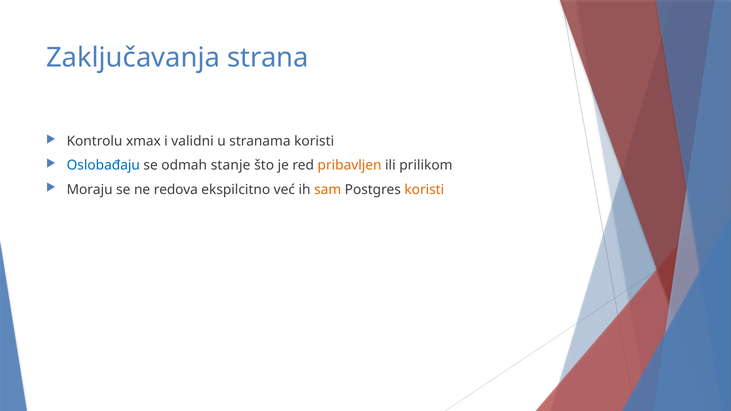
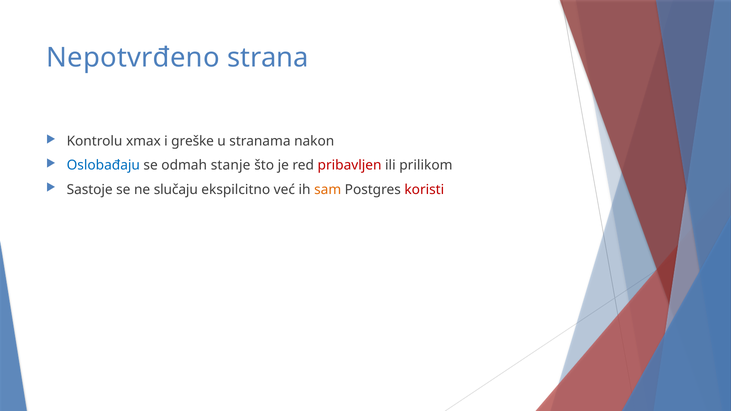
Zaključavanja: Zaključavanja -> Nepotvrđeno (133, 58)
validni: validni -> greške (193, 141)
stranama koristi: koristi -> nakon (314, 141)
pribavljen colour: orange -> red (350, 166)
Moraju: Moraju -> Sastoje (90, 190)
redova: redova -> slučaju (176, 190)
koristi colour: orange -> red (424, 190)
